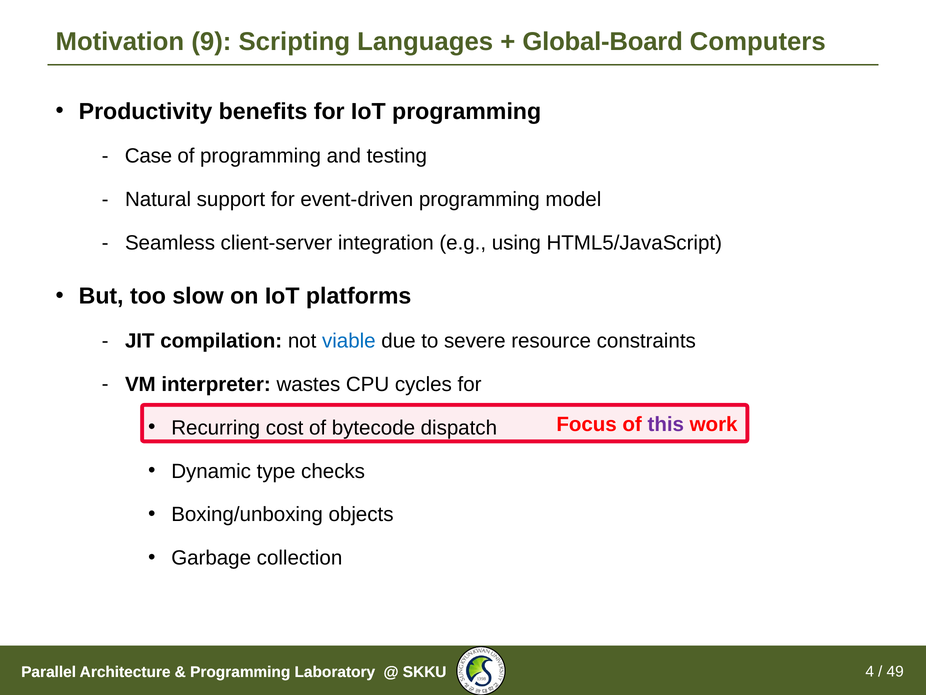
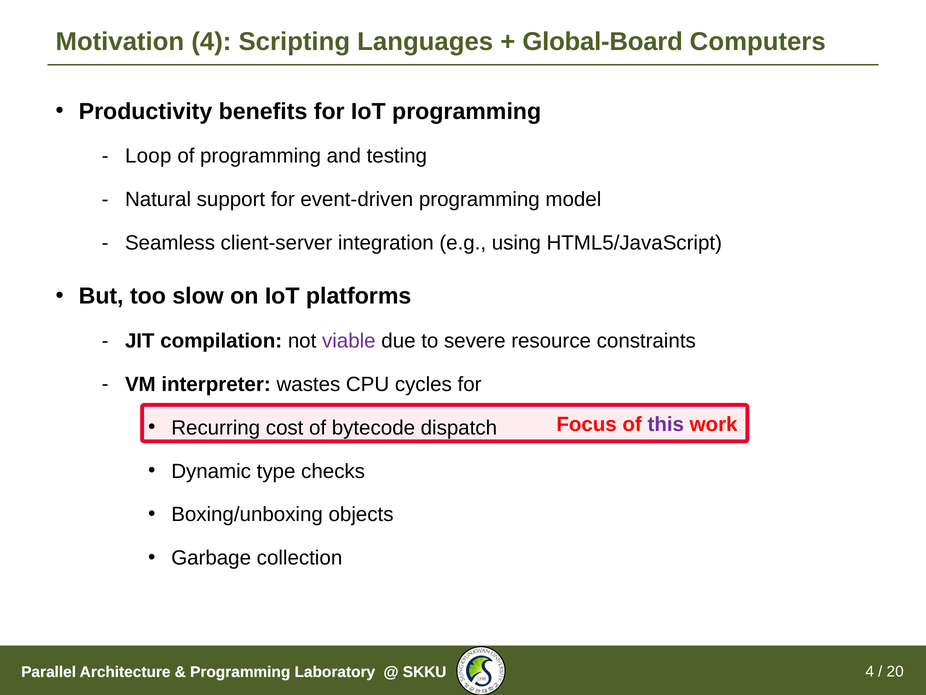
Motivation 9: 9 -> 4 (211, 42)
Case: Case -> Loop (148, 156)
viable colour: blue -> purple (349, 341)
49: 49 -> 20 (895, 671)
